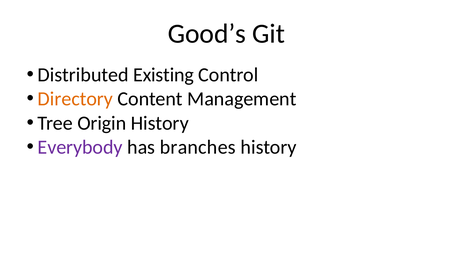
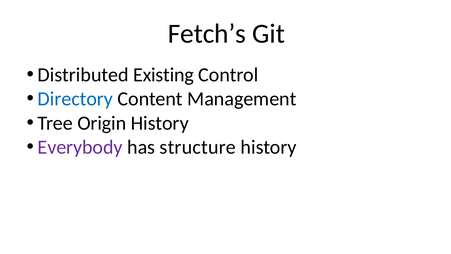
Good’s: Good’s -> Fetch’s (207, 34)
Directory colour: orange -> blue (75, 99)
branches: branches -> structure (198, 147)
